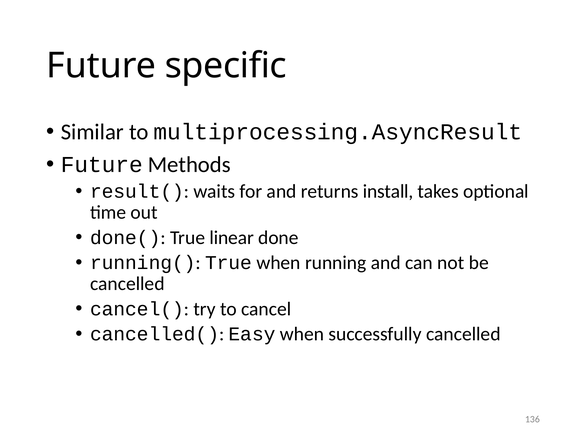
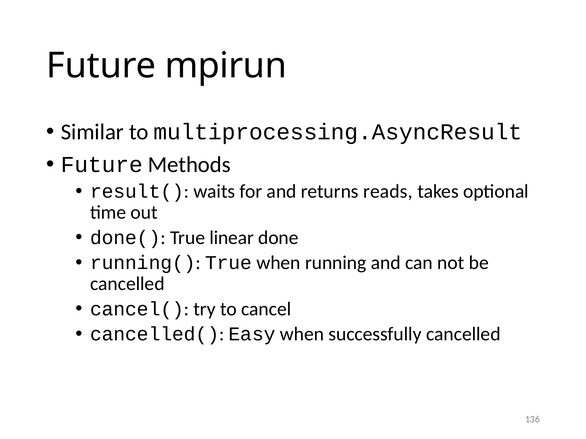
specific: specific -> mpirun (226, 66)
install: install -> reads (388, 192)
